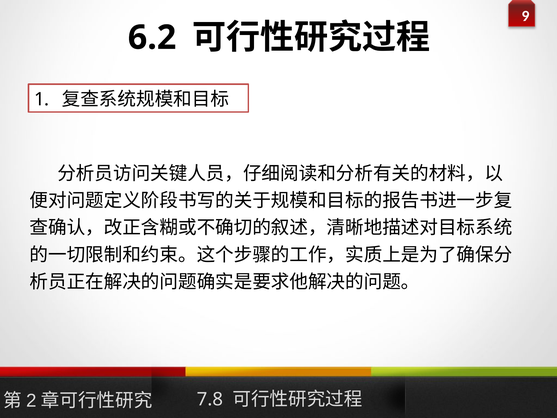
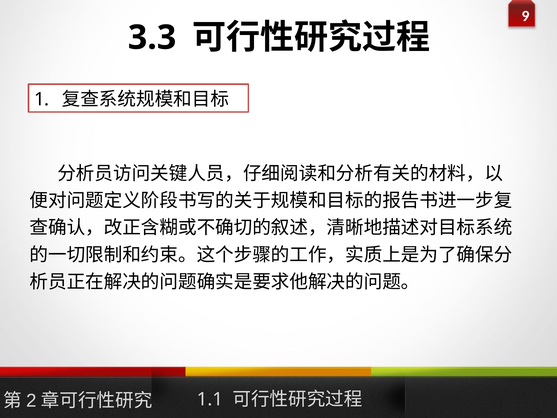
6.2: 6.2 -> 3.3 (152, 38)
7.8: 7.8 -> 1.1 (210, 399)
